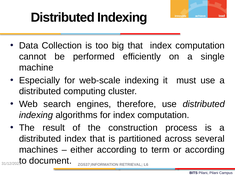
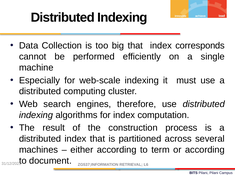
that index computation: computation -> corresponds (200, 46)
